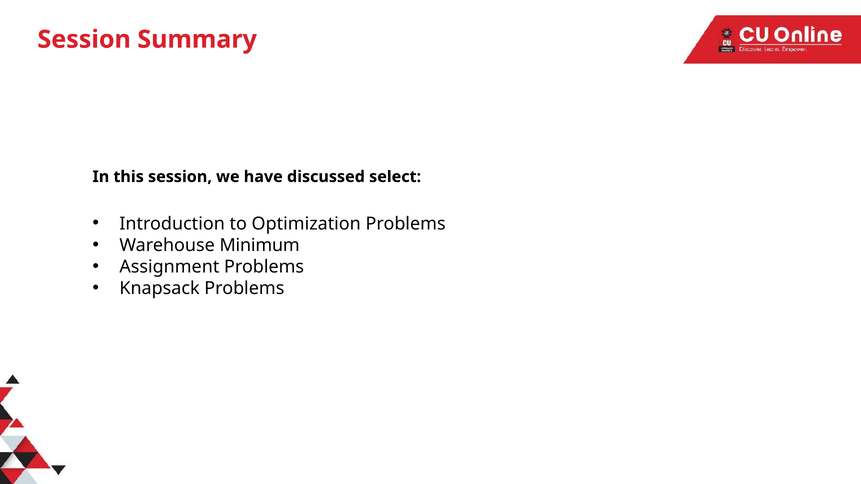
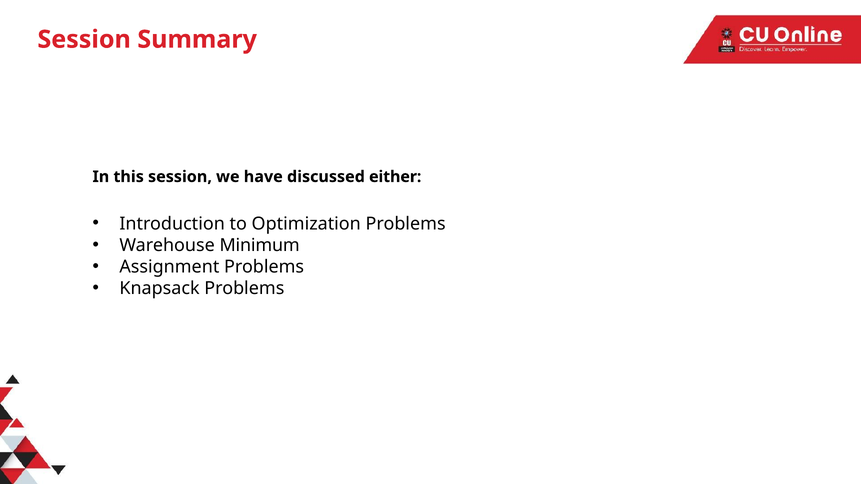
select: select -> either (395, 177)
